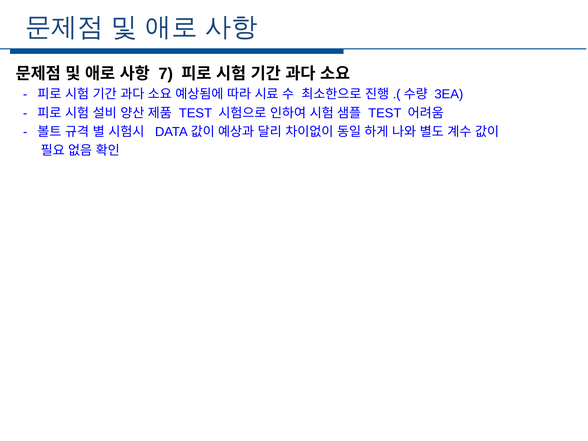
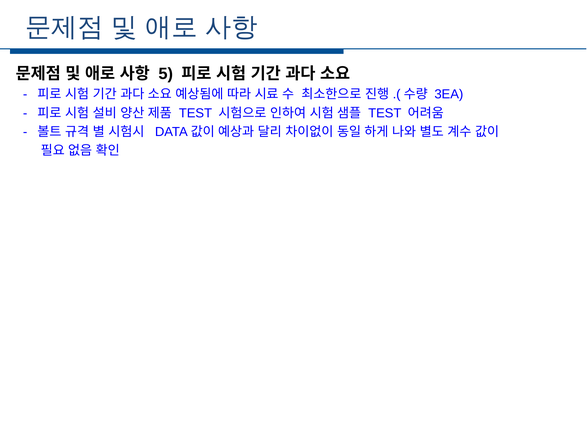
7: 7 -> 5 (166, 74)
